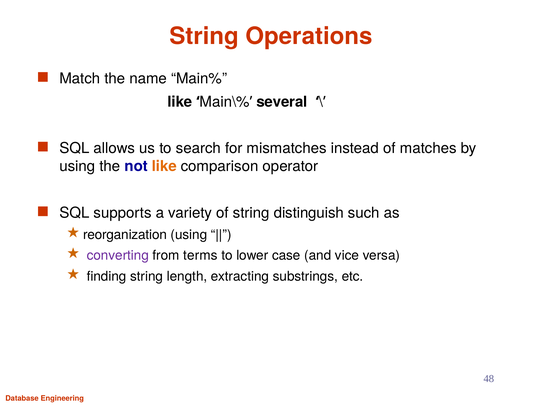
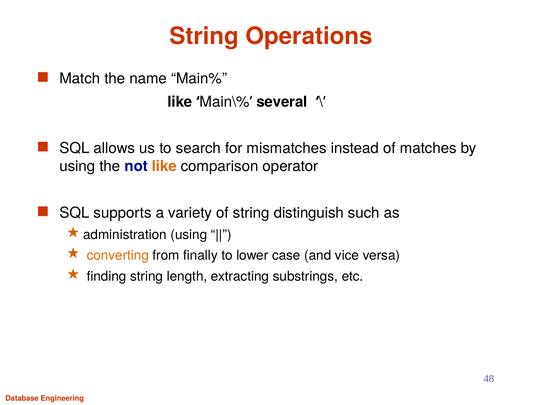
reorganization: reorganization -> administration (125, 235)
converting colour: purple -> orange (118, 256)
terms: terms -> finally (200, 256)
